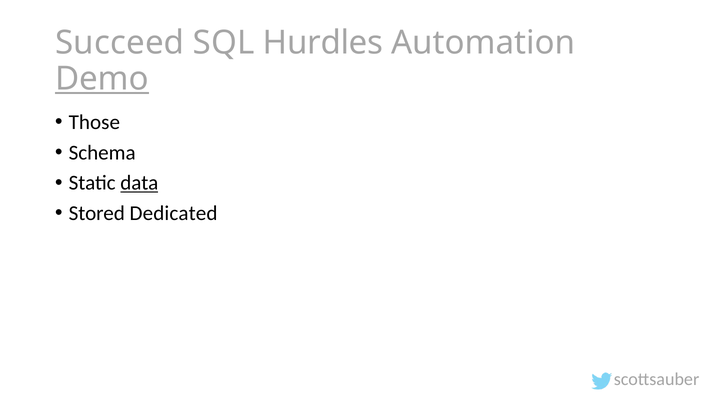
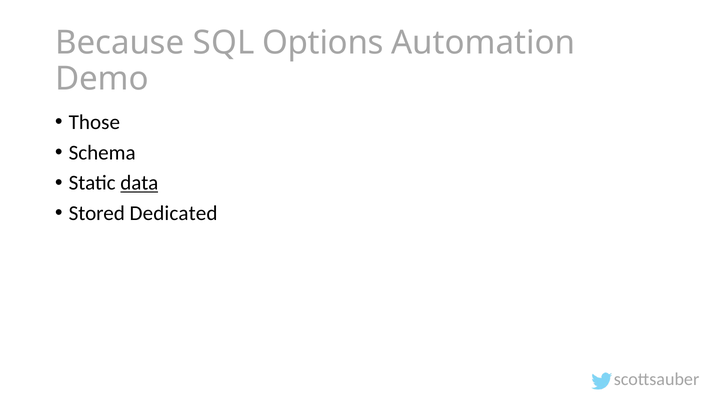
Succeed: Succeed -> Because (120, 43)
Hurdles: Hurdles -> Options (323, 43)
Demo underline: present -> none (102, 79)
